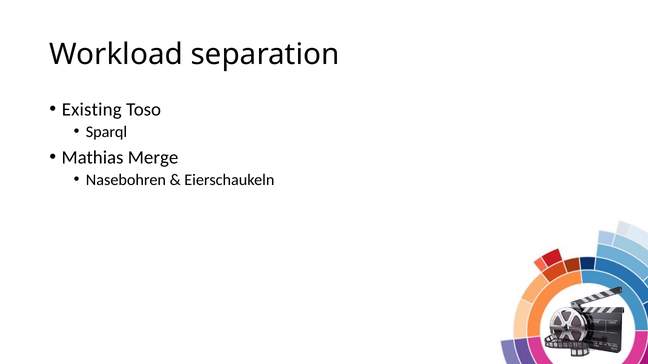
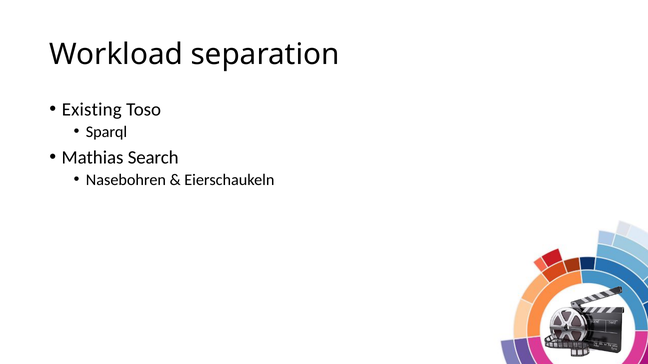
Merge: Merge -> Search (153, 158)
